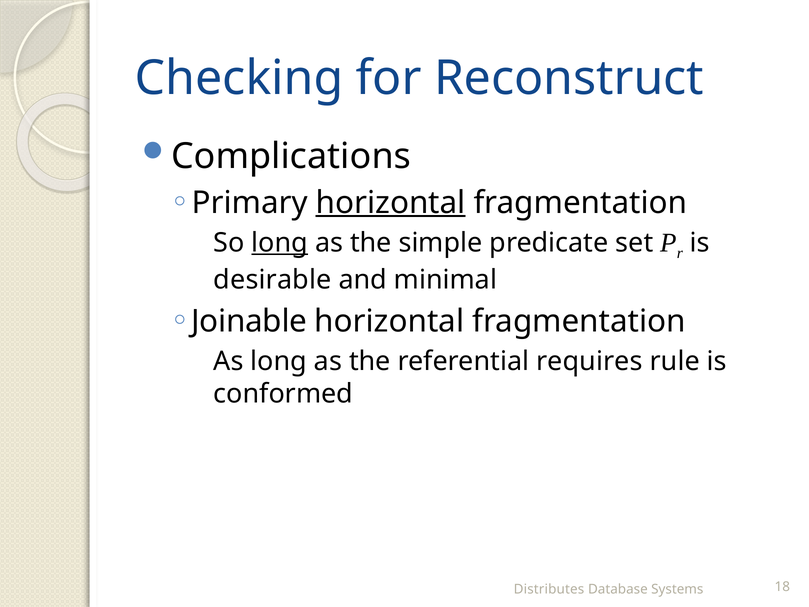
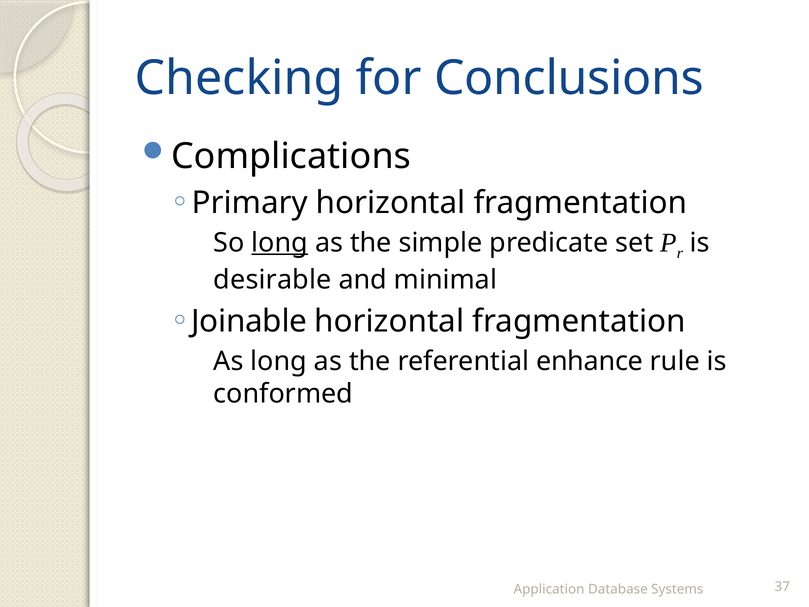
Reconstruct: Reconstruct -> Conclusions (569, 78)
horizontal underline: present -> none (391, 203)
requires: requires -> enhance (590, 361)
Distributes: Distributes -> Application (549, 589)
18: 18 -> 37 (782, 587)
